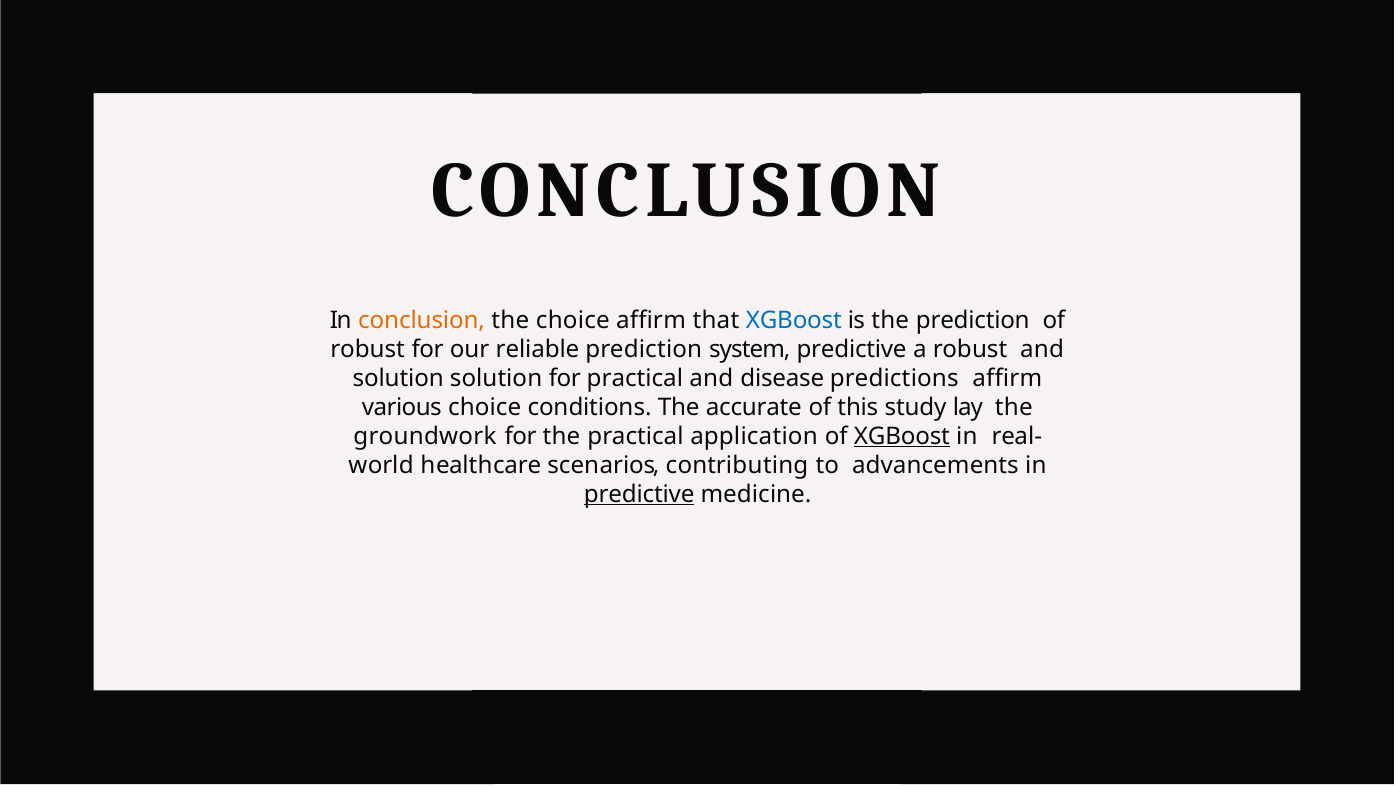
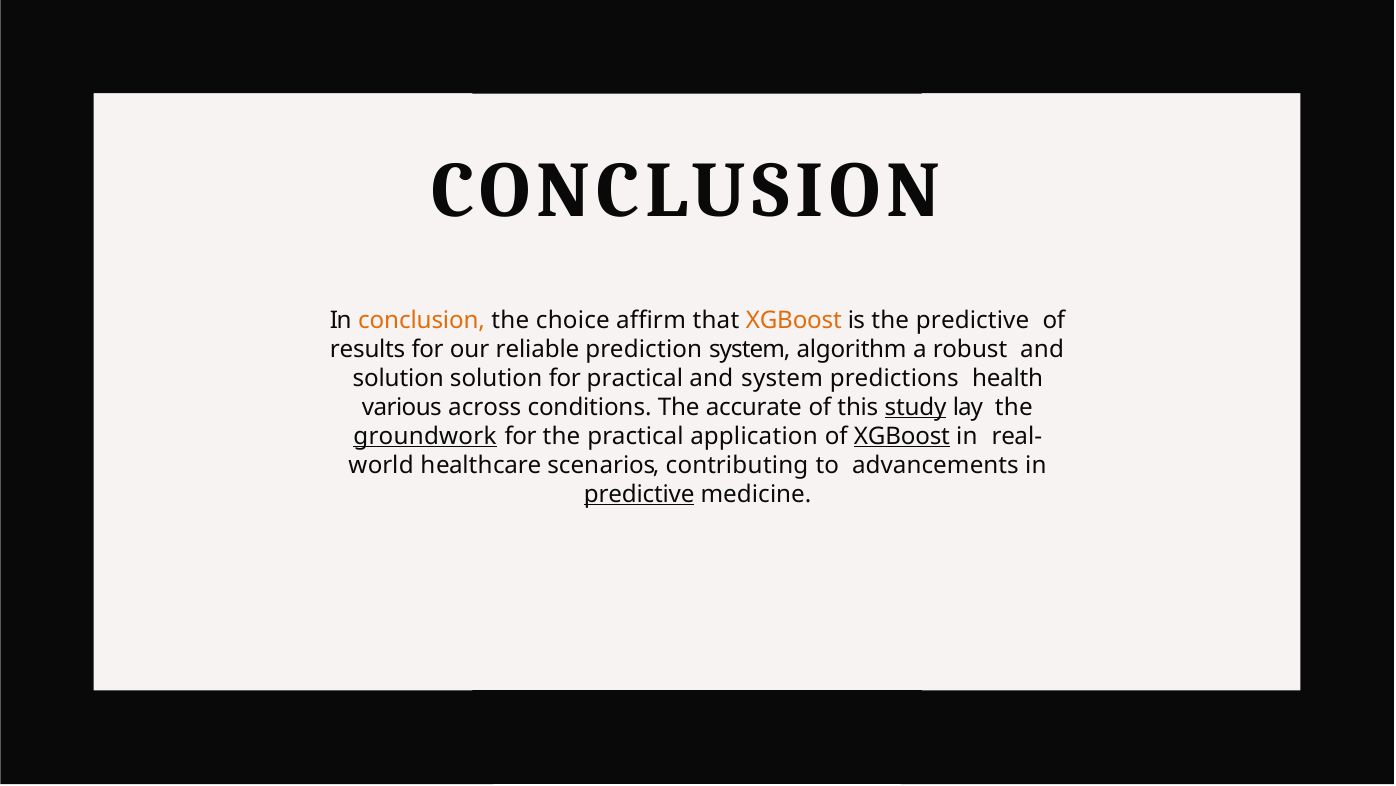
XGBoost colour: blue -> orange (794, 320)
the prediction: prediction -> predictive (973, 320)
robust: robust -> results (368, 349)
system predictive: predictive -> algorithm (852, 349)
and disease: disease -> system (782, 378)
predictions afﬁrm: afﬁrm -> health (1008, 378)
various choice: choice -> across (485, 407)
study underline: none -> present (916, 407)
groundwork underline: none -> present (425, 436)
